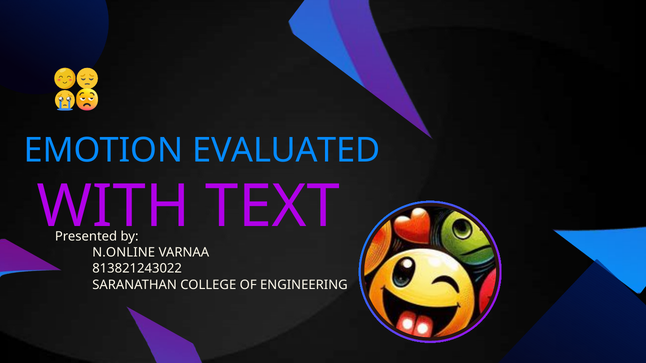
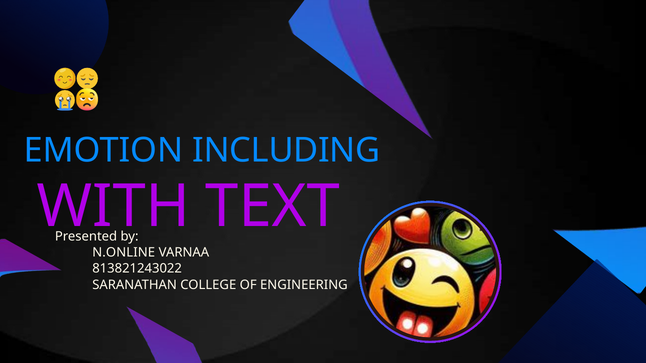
EVALUATED: EVALUATED -> INCLUDING (286, 150)
